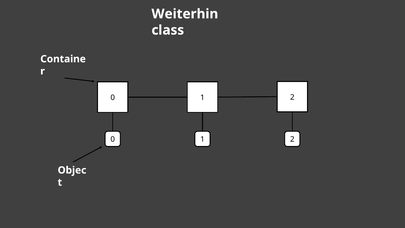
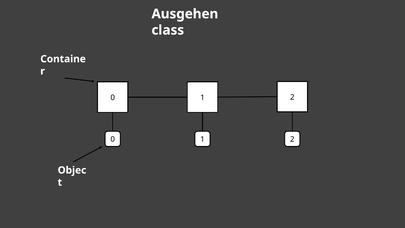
Weiterhin: Weiterhin -> Ausgehen (185, 14)
